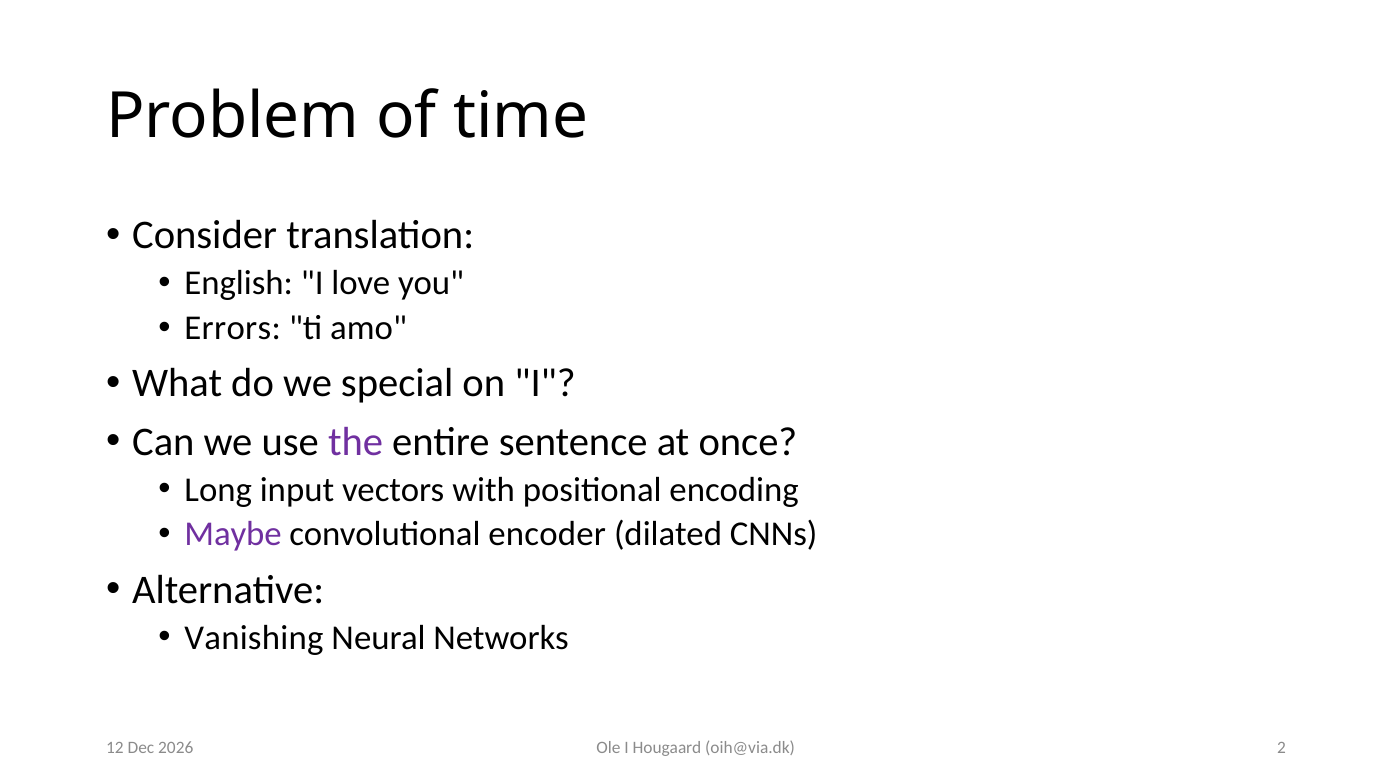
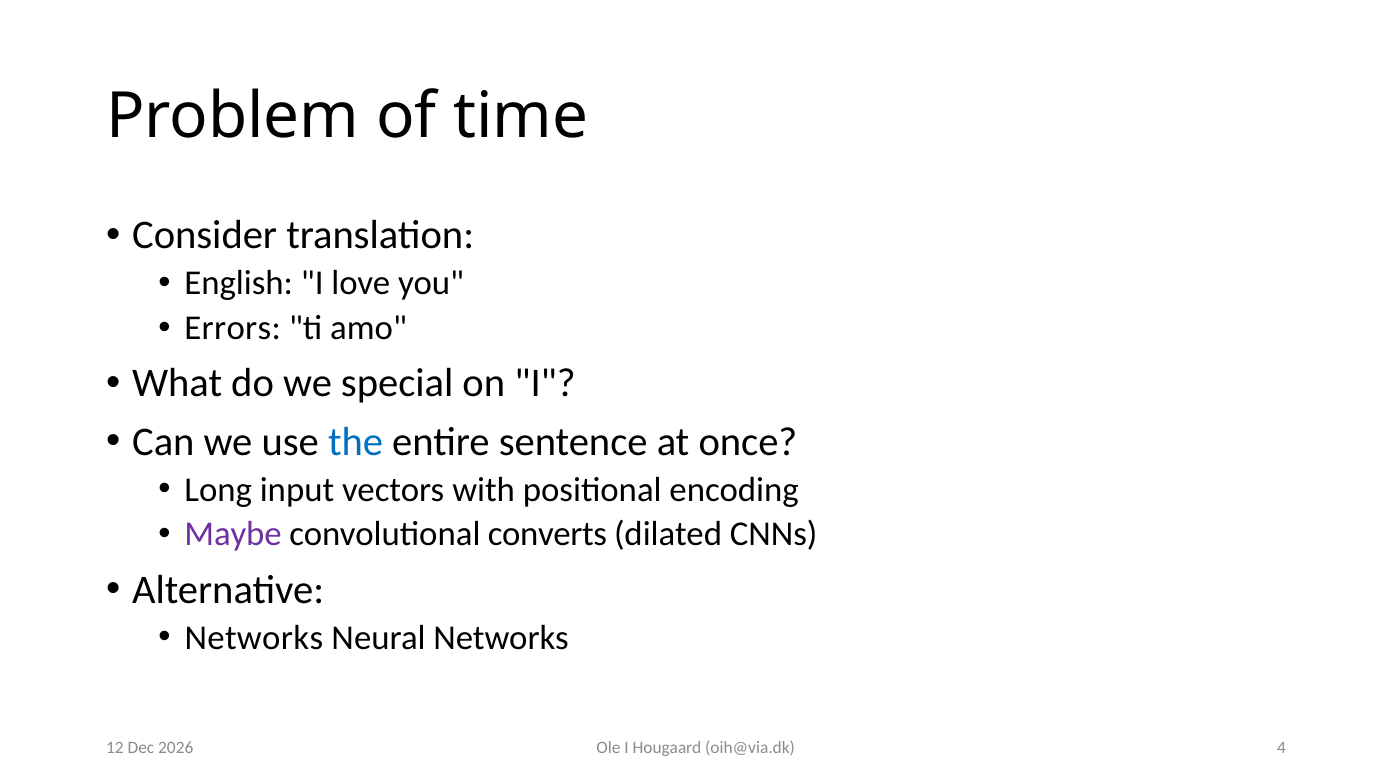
the colour: purple -> blue (356, 442)
encoder: encoder -> converts (547, 534)
Vanishing: Vanishing -> Networks (254, 638)
2: 2 -> 4 (1282, 748)
